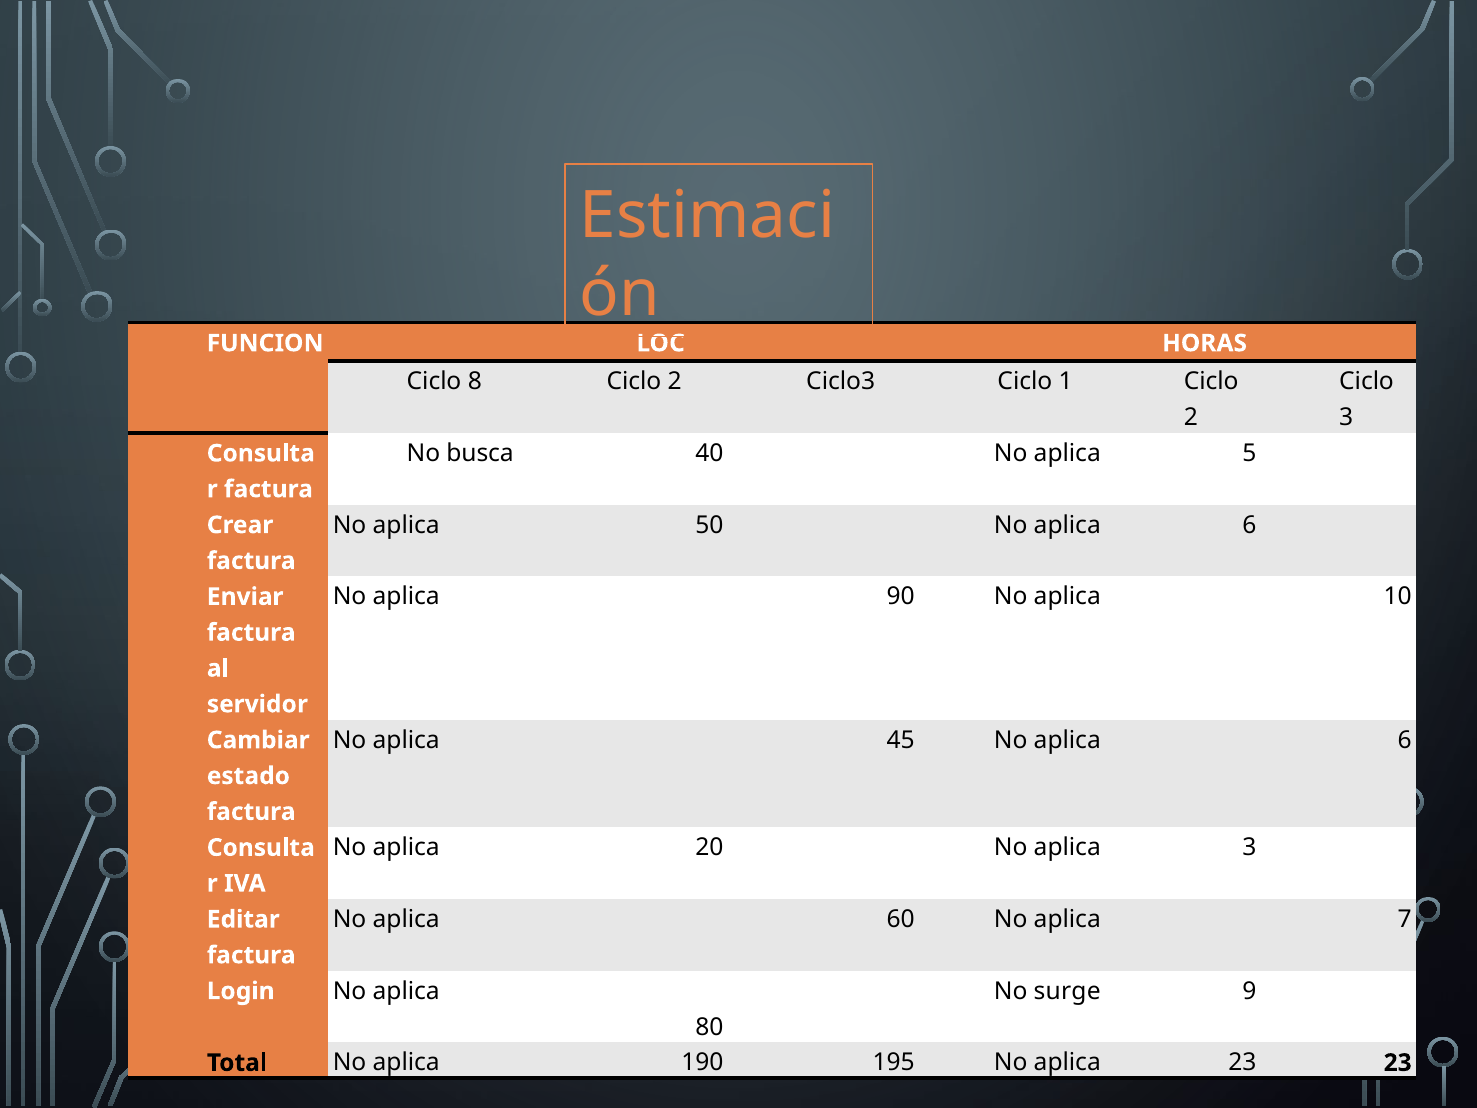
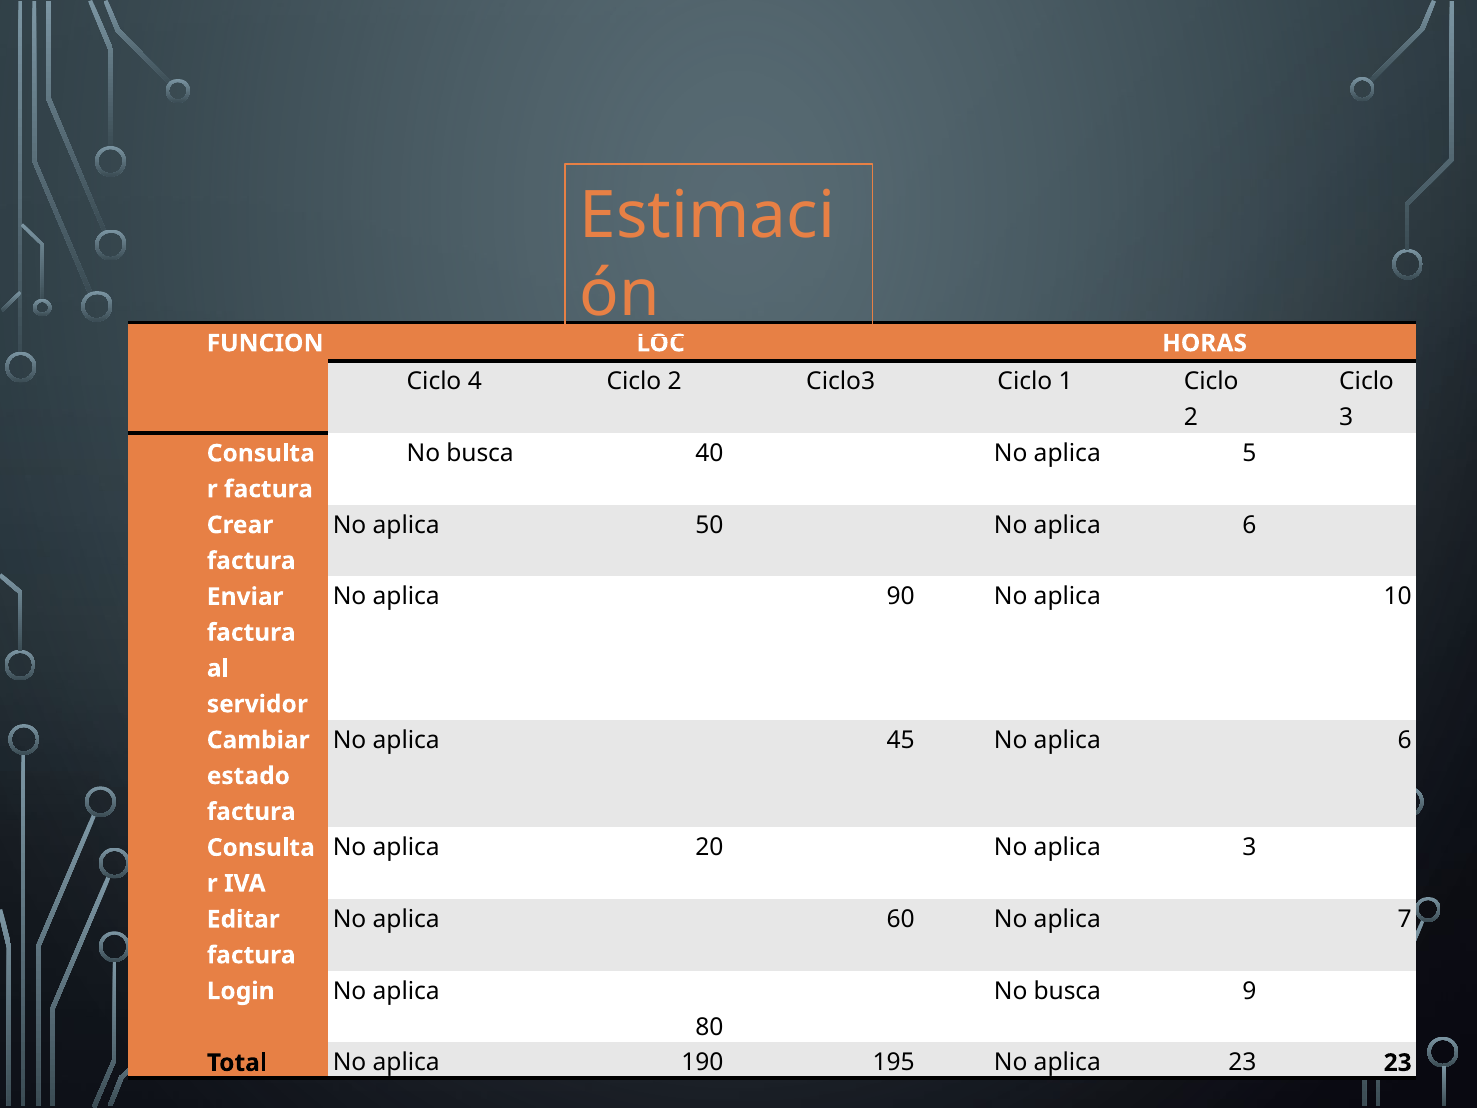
8: 8 -> 4 (475, 382)
surge: surge -> busca (1067, 991)
